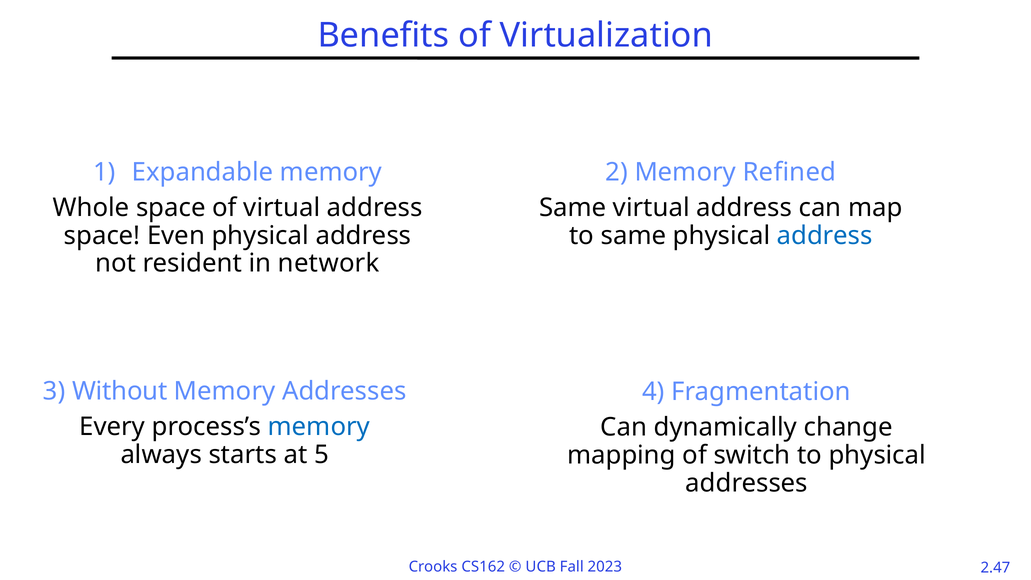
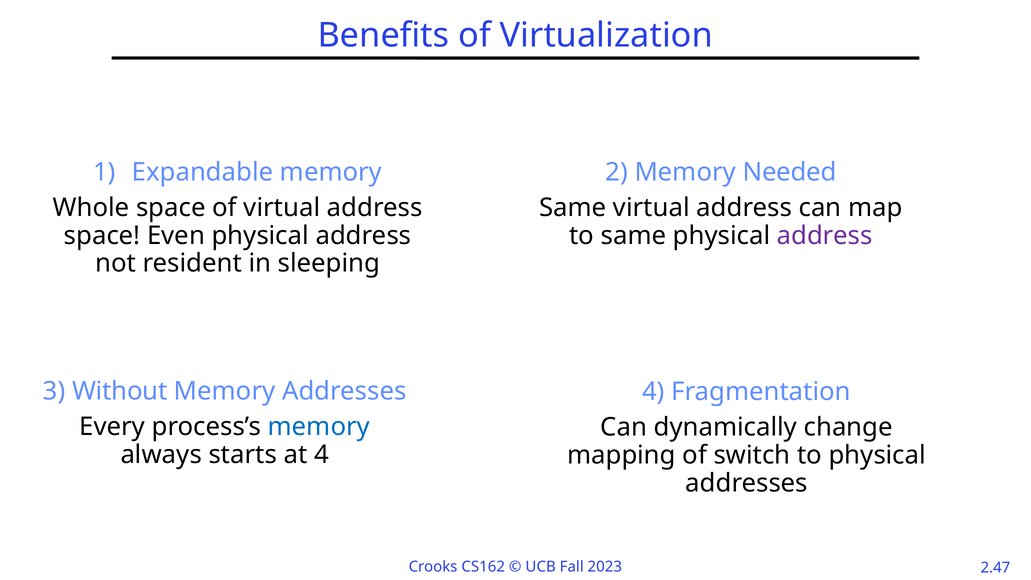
Refined: Refined -> Needed (790, 172)
address colour: blue -> purple (825, 236)
network: network -> sleeping (329, 263)
at 5: 5 -> 4 (321, 455)
